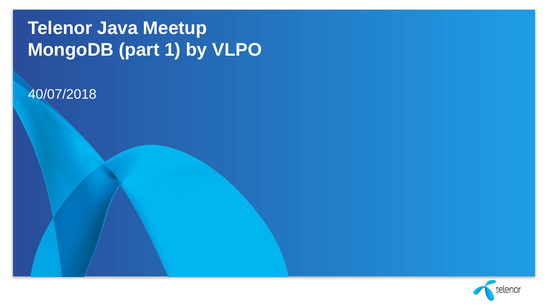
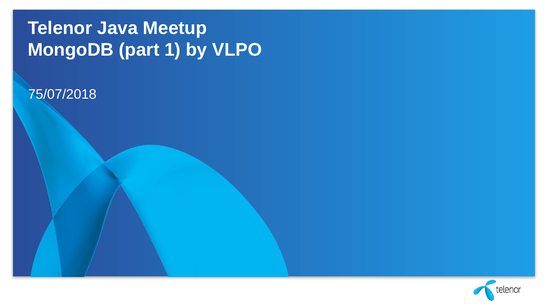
40/07/2018: 40/07/2018 -> 75/07/2018 (62, 94)
